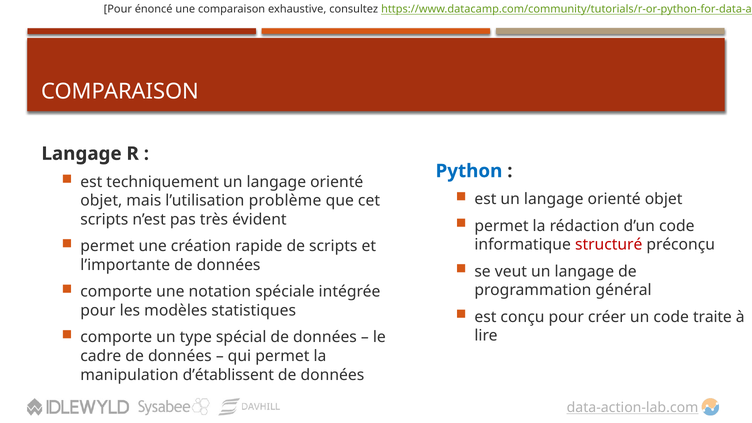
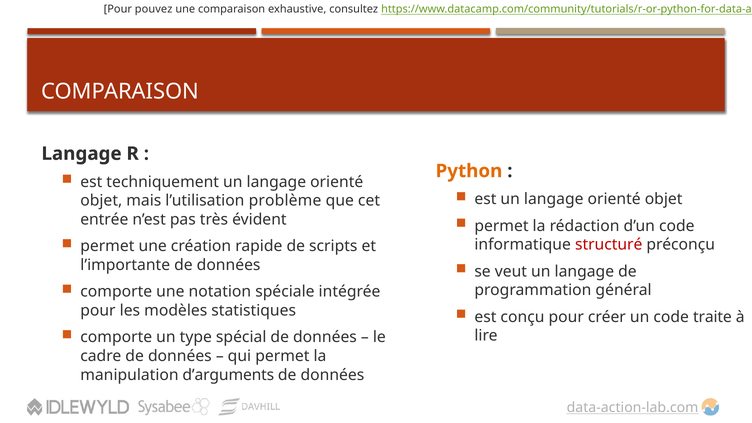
énoncé: énoncé -> pouvez (154, 9)
Python colour: blue -> orange (469, 171)
scripts: scripts -> entrée (104, 220)
d’établissent: d’établissent -> d’arguments (228, 375)
